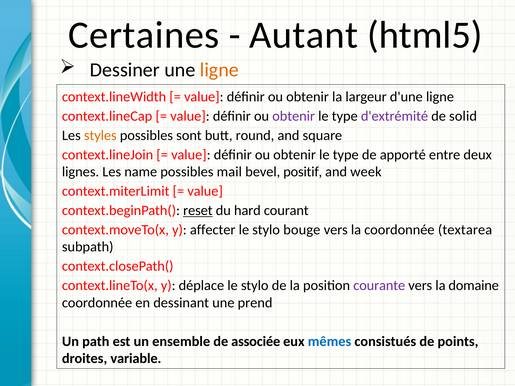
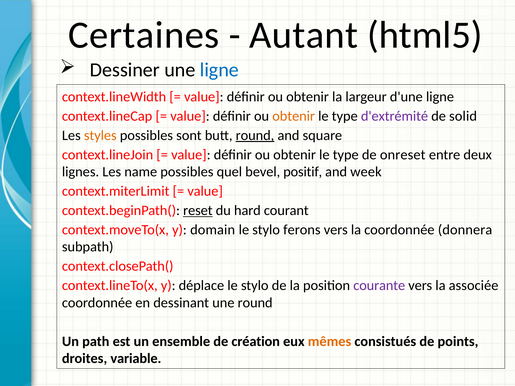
ligne colour: orange -> blue (219, 70)
obtenir colour: purple -> orange (294, 116)
round underline: none -> present (255, 135)
apporté: apporté -> onreset (403, 155)
mail: mail -> quel (229, 172)
affecter: affecter -> domain (213, 230)
bouge: bouge -> ferons (302, 230)
textarea: textarea -> donnera (465, 230)
domaine: domaine -> associée (474, 286)
une prend: prend -> round (255, 303)
associée: associée -> création (256, 342)
mêmes colour: blue -> orange (330, 342)
